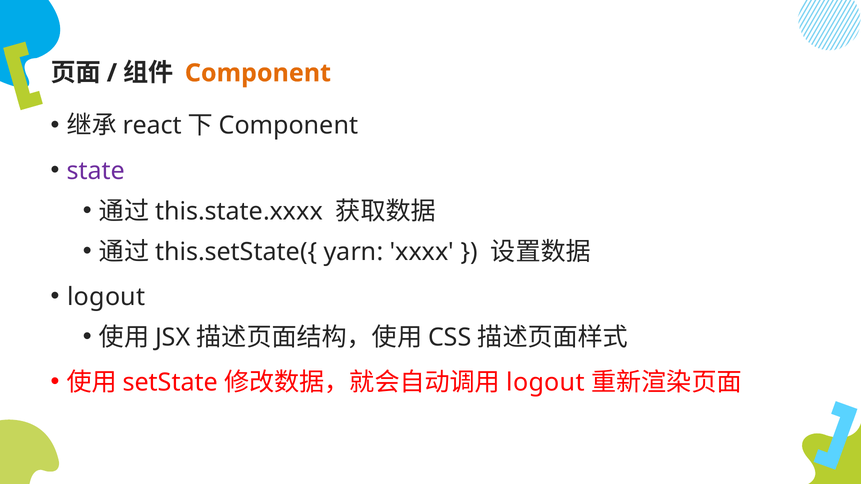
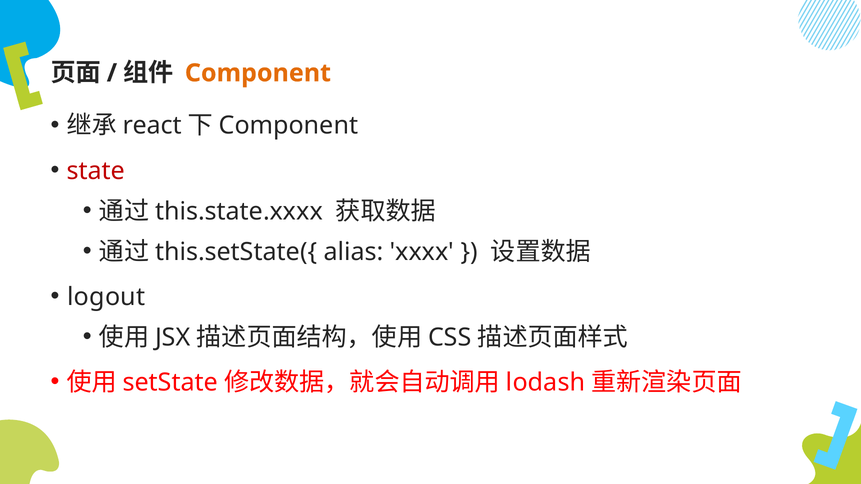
state colour: purple -> red (96, 171)
yarn: yarn -> alias (353, 252)
logout: logout -> lodash (546, 383)
